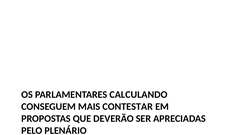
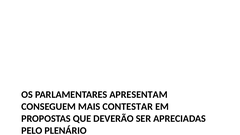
CALCULANDO: CALCULANDO -> APRESENTAM (139, 95)
